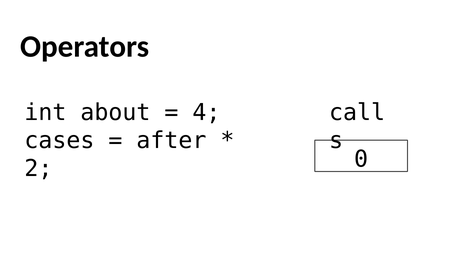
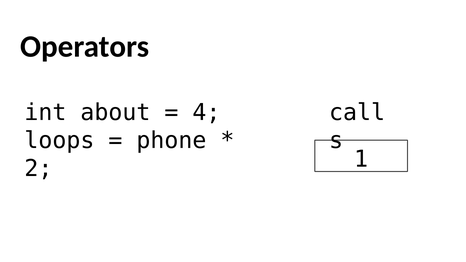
cases: cases -> loops (59, 141)
after: after -> phone (172, 141)
0: 0 -> 1 (361, 159)
